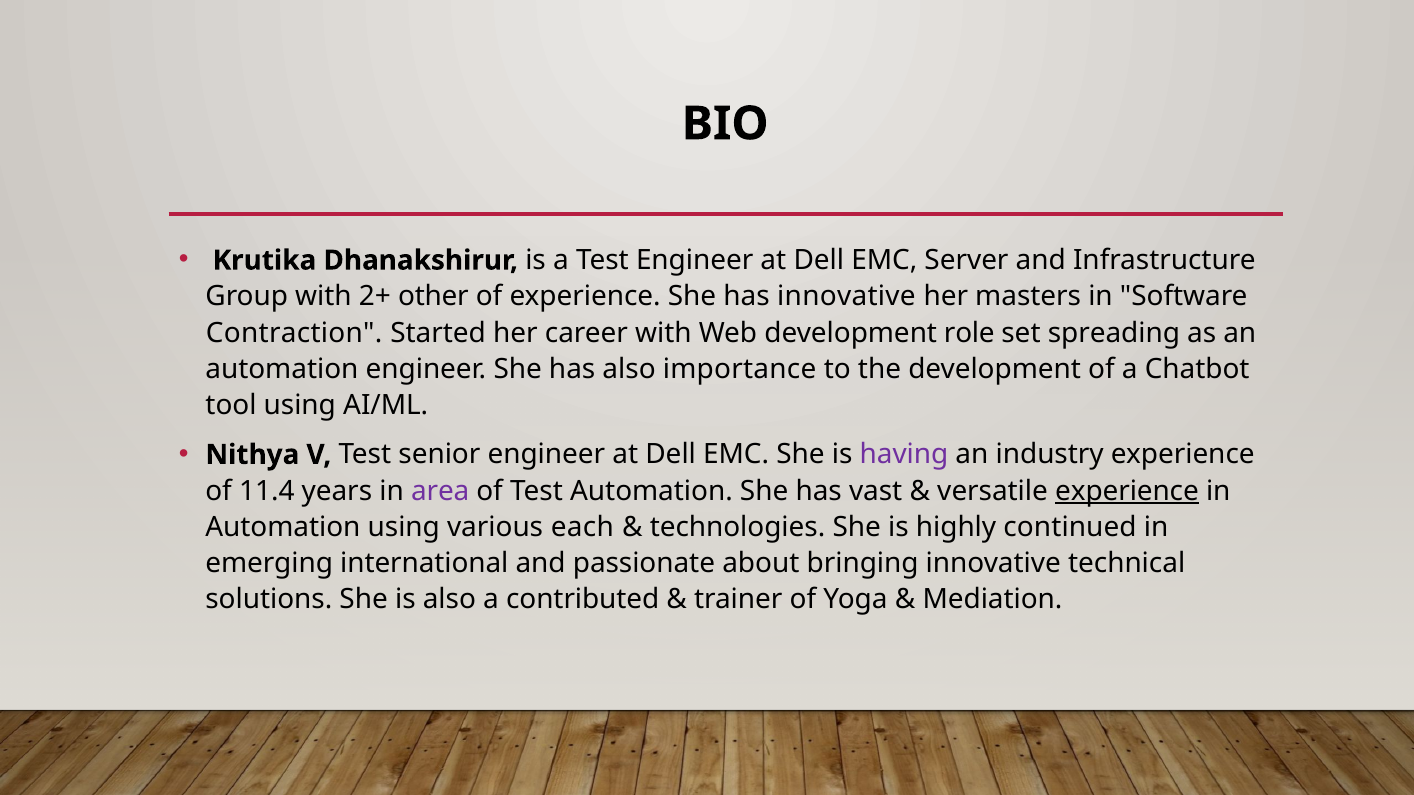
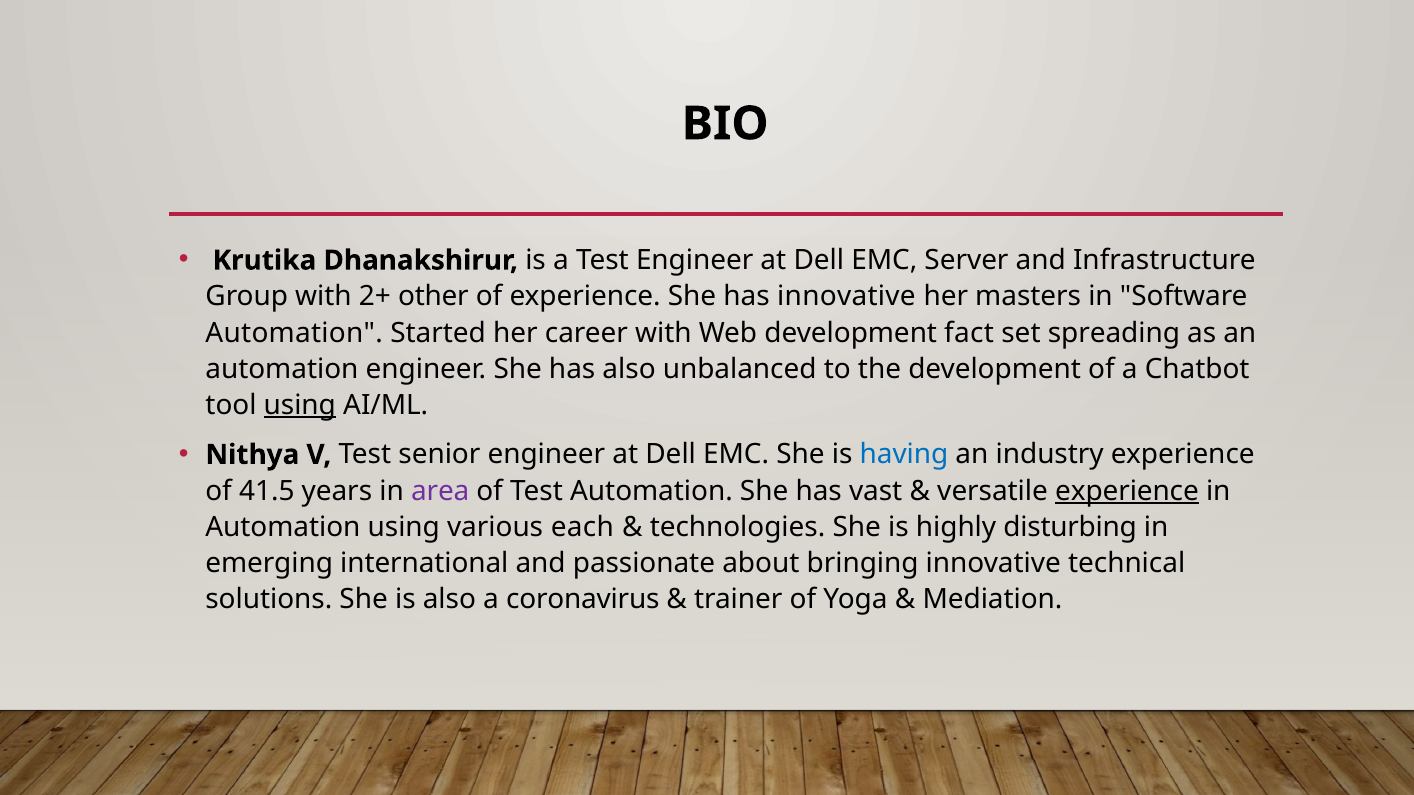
Contraction: Contraction -> Automation (294, 333)
role: role -> fact (969, 333)
importance: importance -> unbalanced (740, 369)
using underline: none -> present (300, 405)
having colour: purple -> blue (904, 455)
11.4: 11.4 -> 41.5 (267, 491)
continued: continued -> disturbing (1070, 527)
contributed: contributed -> coronavirus (583, 600)
